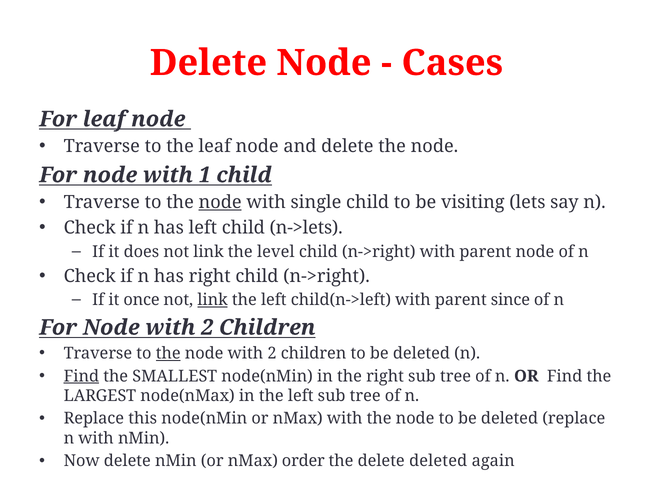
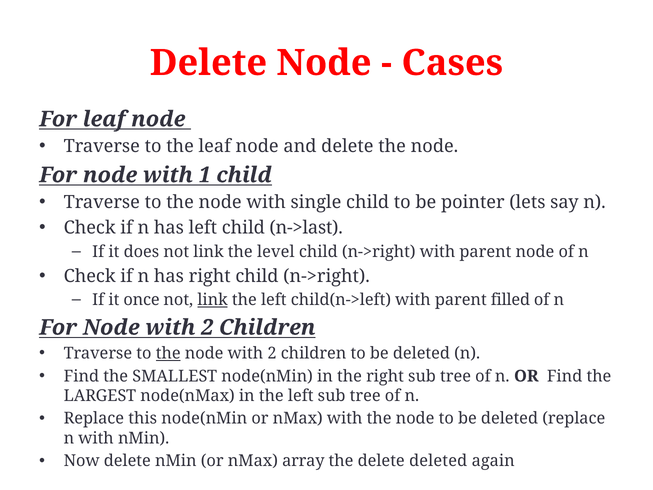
node underline: present -> none (220, 202)
visiting: visiting -> pointer (473, 202)
n->lets: n->lets -> n->last (306, 228)
since: since -> filled (510, 300)
Find underline: present -> none (81, 376)
order: order -> array (303, 461)
